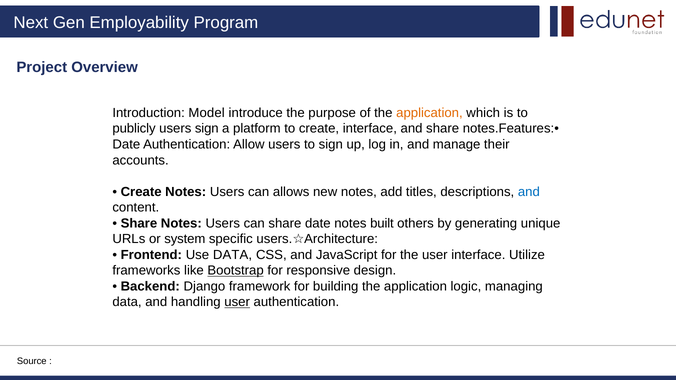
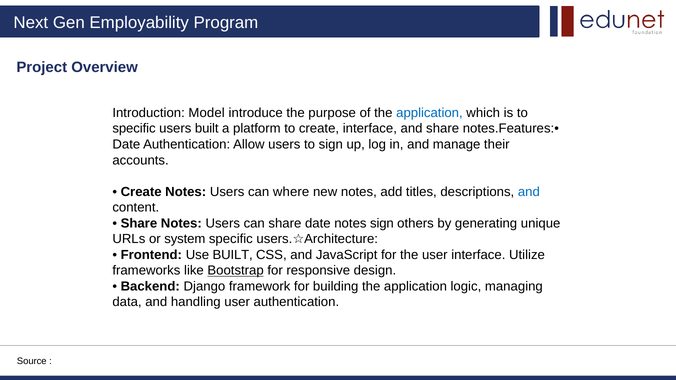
application colour: orange -> blue (429, 113)
publicly: publicly -> specific (134, 129)
users sign: sign -> built (207, 129)
allows: allows -> where (291, 192)
notes built: built -> sign (382, 223)
Use DATA: DATA -> BUILT (233, 255)
user underline: present -> none (237, 302)
